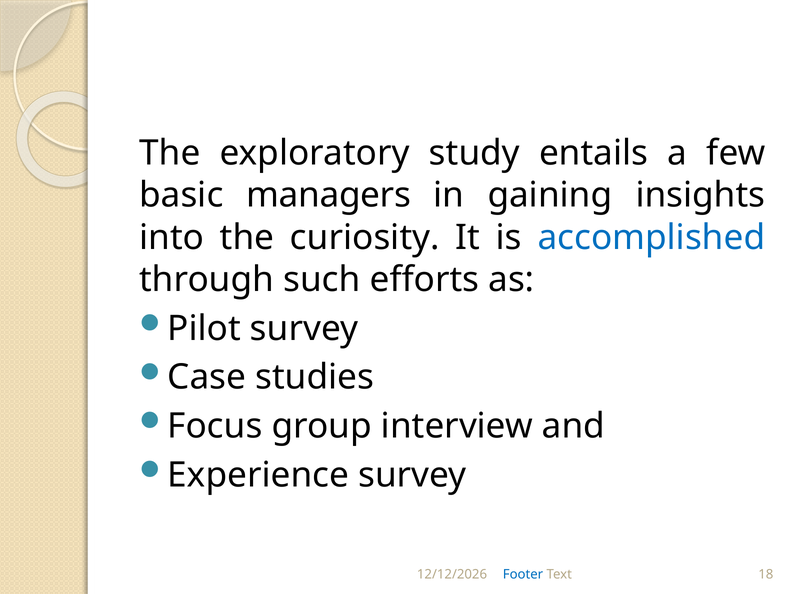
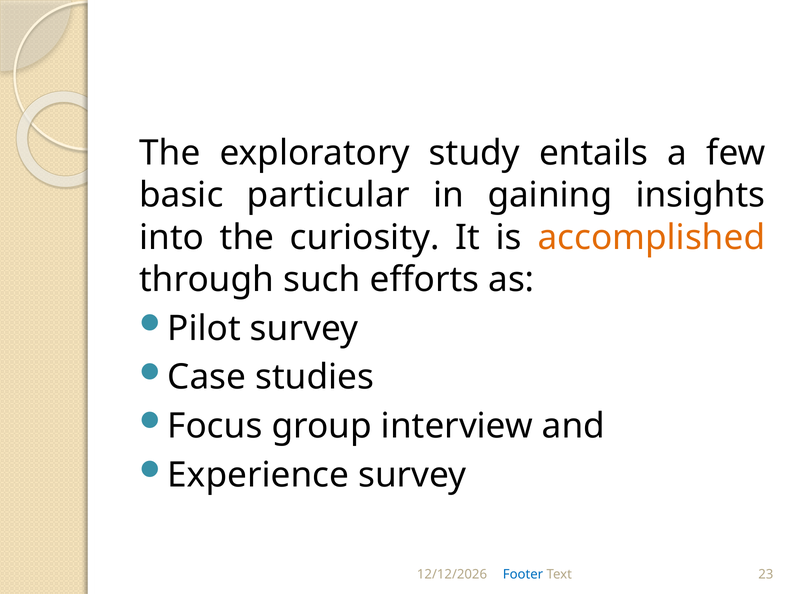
managers: managers -> particular (328, 195)
accomplished colour: blue -> orange (651, 237)
18: 18 -> 23 (766, 574)
